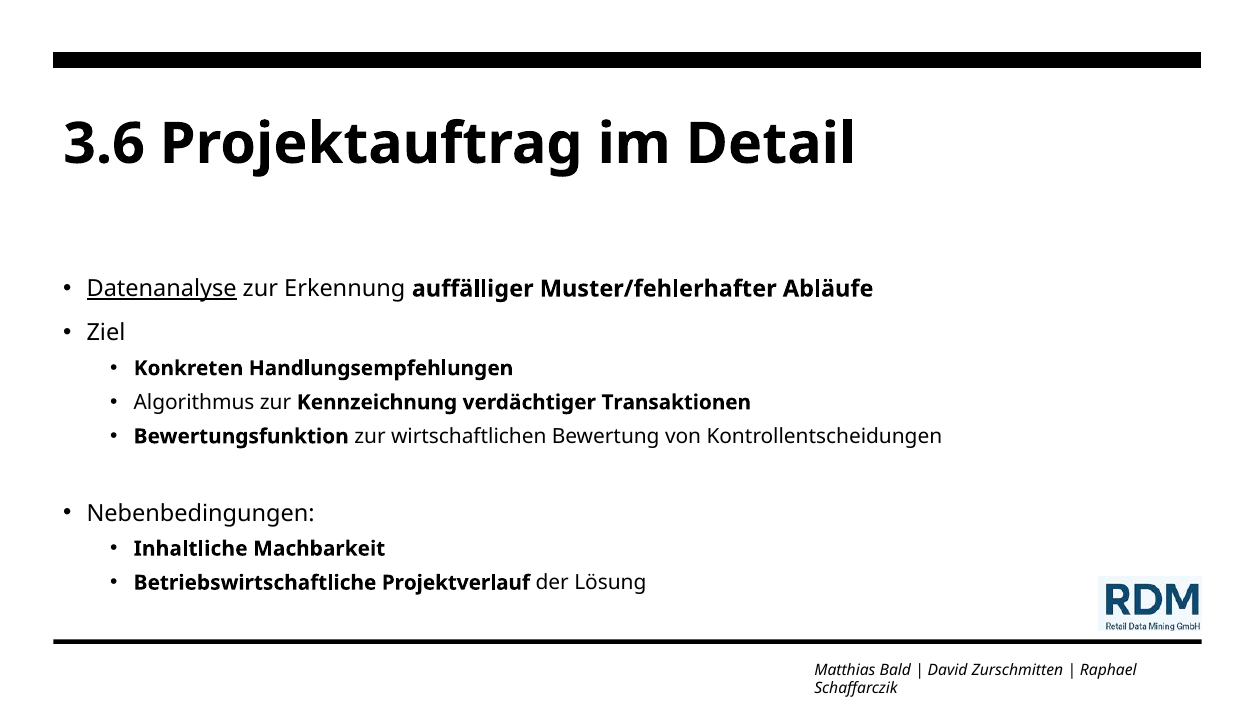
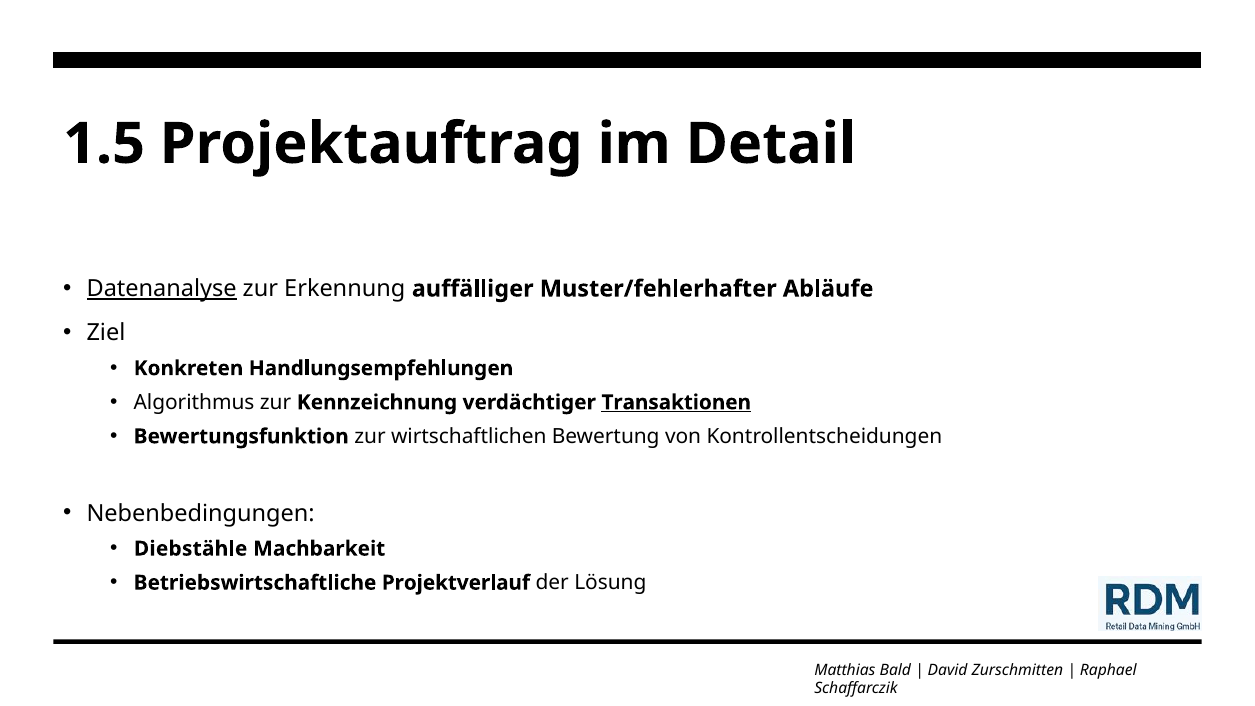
3.6: 3.6 -> 1.5 (104, 144)
Transaktionen underline: none -> present (676, 402)
Inhaltliche: Inhaltliche -> Diebstähle (191, 549)
